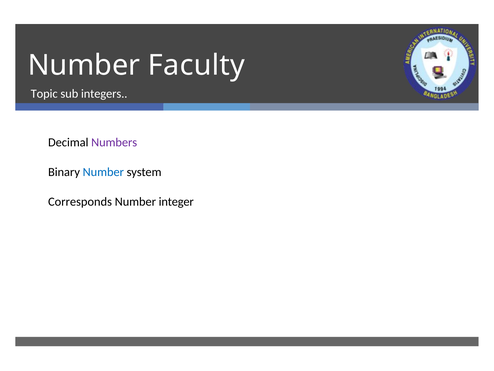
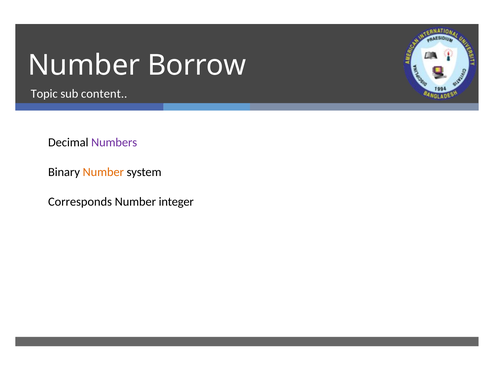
Faculty: Faculty -> Borrow (197, 65)
integers: integers -> content (104, 94)
Number colour: blue -> orange (103, 172)
